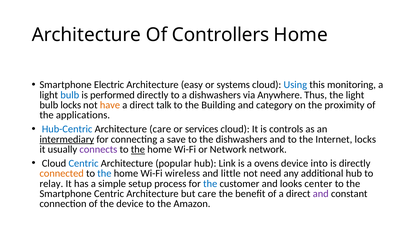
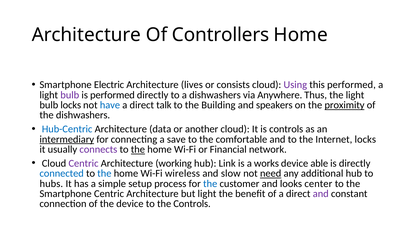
easy: easy -> lives (192, 85)
systems: systems -> consists (233, 85)
Using colour: blue -> purple (295, 85)
this monitoring: monitoring -> performed (351, 85)
bulb colour: blue -> purple (70, 95)
have colour: orange -> blue (110, 105)
category: category -> speakers (274, 105)
proximity underline: none -> present (345, 105)
the applications: applications -> dishwashers (83, 115)
Architecture care: care -> data (160, 129)
services: services -> another (202, 129)
the dishwashers: dishwashers -> comfortable (241, 139)
or Network: Network -> Financial (228, 149)
Centric colour: blue -> purple (84, 163)
popular: popular -> working (174, 163)
ovens: ovens -> works (266, 163)
into: into -> able (319, 163)
connected colour: orange -> blue (62, 174)
little: little -> slow (231, 174)
need underline: none -> present (271, 174)
relay: relay -> hubs (51, 184)
but care: care -> light (207, 194)
the Amazon: Amazon -> Controls (192, 204)
